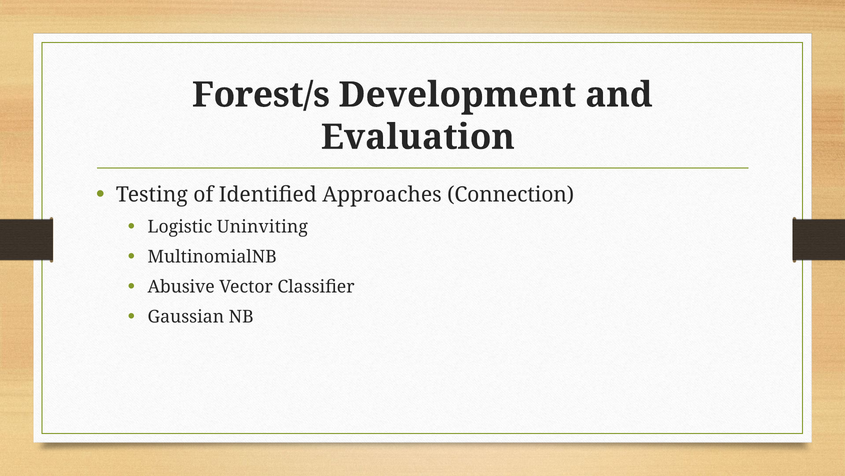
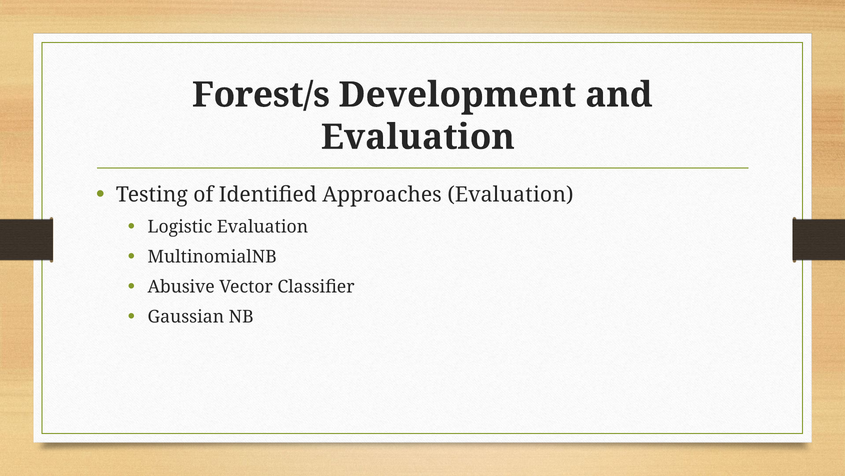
Approaches Connection: Connection -> Evaluation (510, 195)
Logistic Uninviting: Uninviting -> Evaluation (262, 226)
